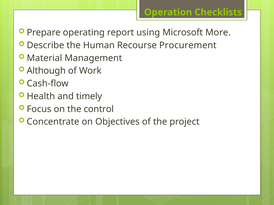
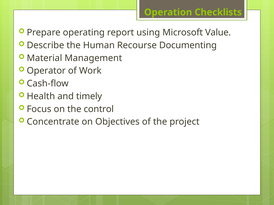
More: More -> Value (218, 33)
Procurement: Procurement -> Documenting (188, 45)
Although: Although -> Operator (46, 71)
